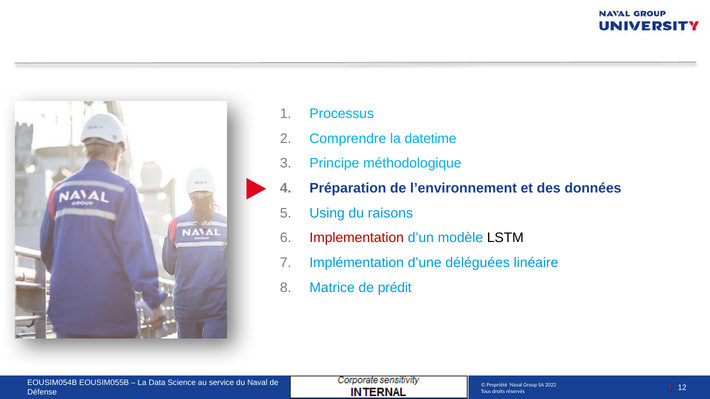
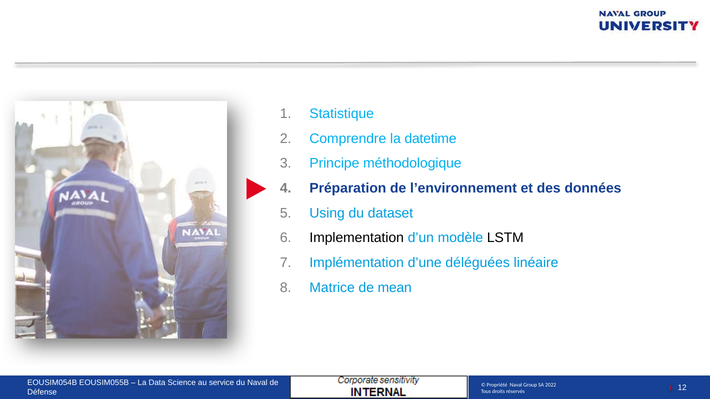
Processus: Processus -> Statistique (342, 114)
raisons: raisons -> dataset (390, 213)
Implementation colour: red -> black (357, 238)
prédit: prédit -> mean (395, 288)
